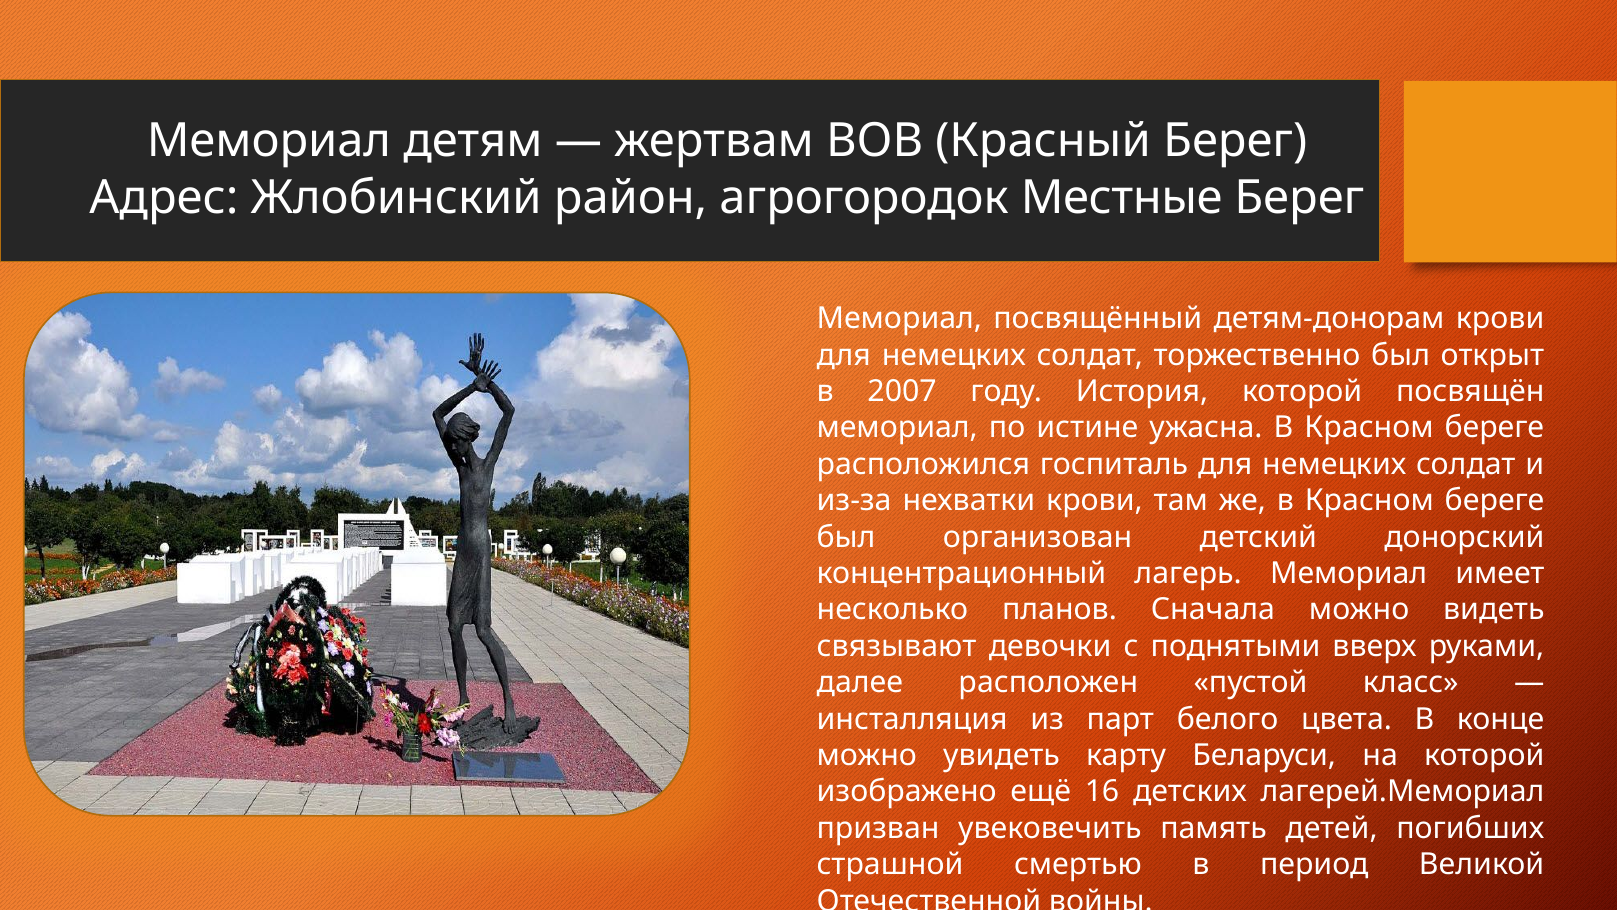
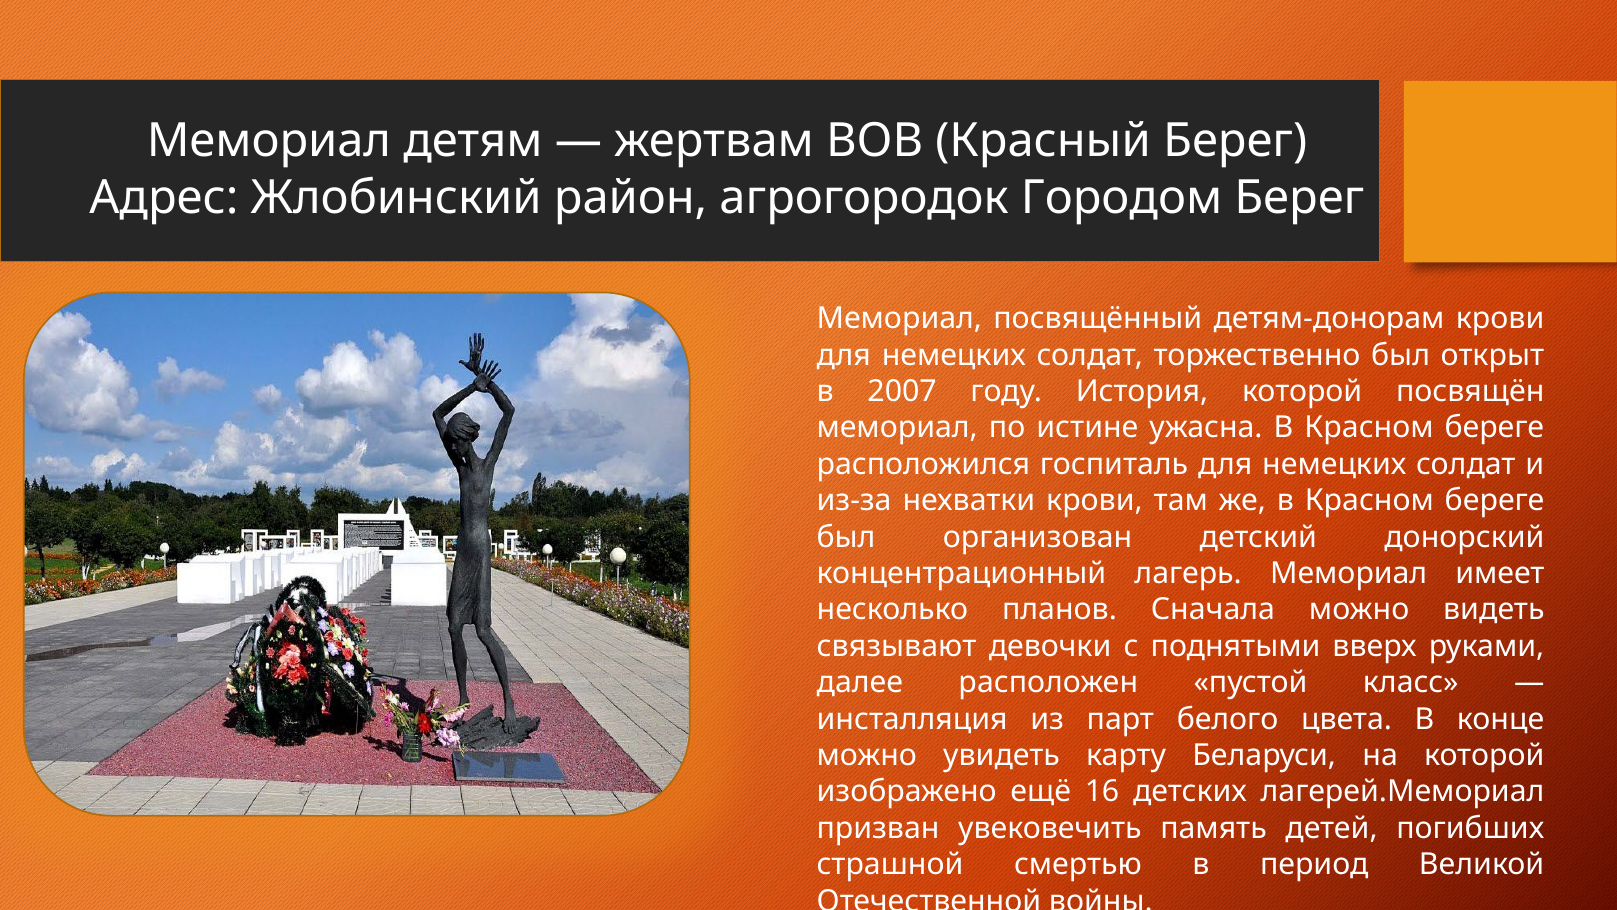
Местные: Местные -> Городом (1122, 197)
